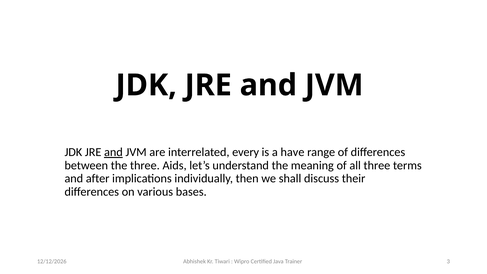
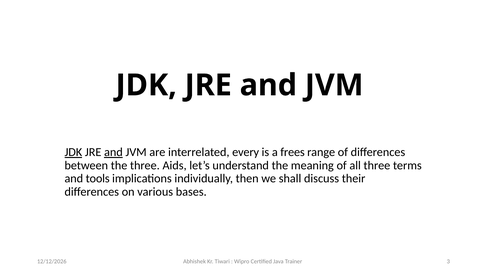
JDK underline: none -> present (73, 152)
have: have -> frees (293, 152)
after: after -> tools (98, 179)
